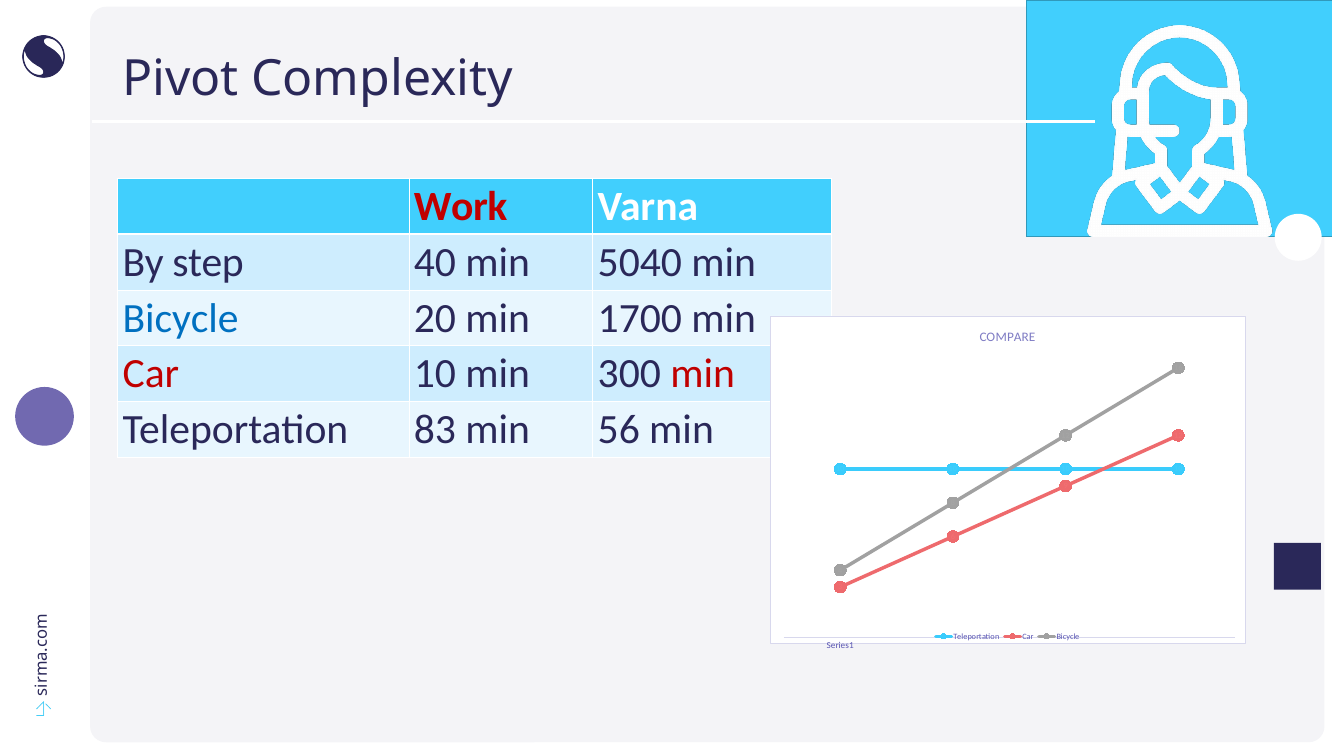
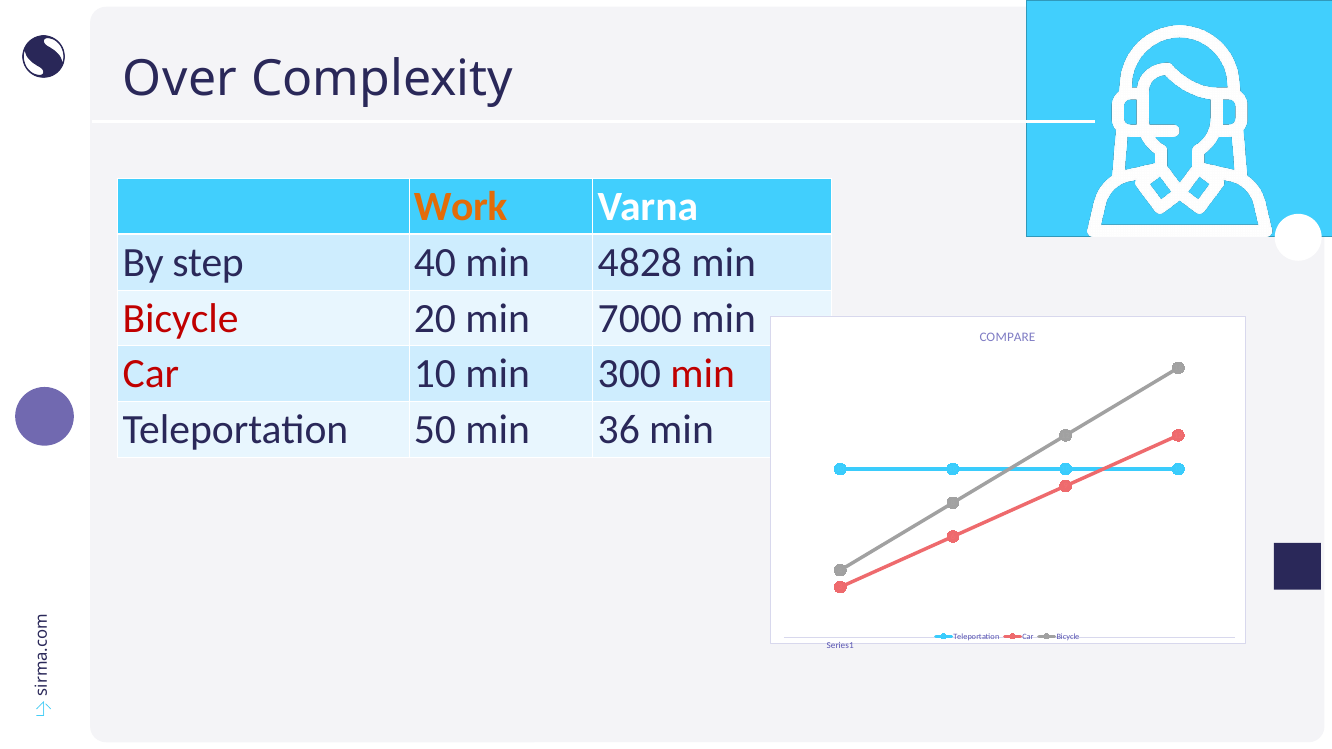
Pivot: Pivot -> Over (180, 79)
Work colour: red -> orange (461, 207)
5040: 5040 -> 4828 (640, 263)
Bicycle colour: blue -> red (181, 318)
1700: 1700 -> 7000 (640, 318)
83: 83 -> 50 (435, 430)
56: 56 -> 36 (619, 430)
